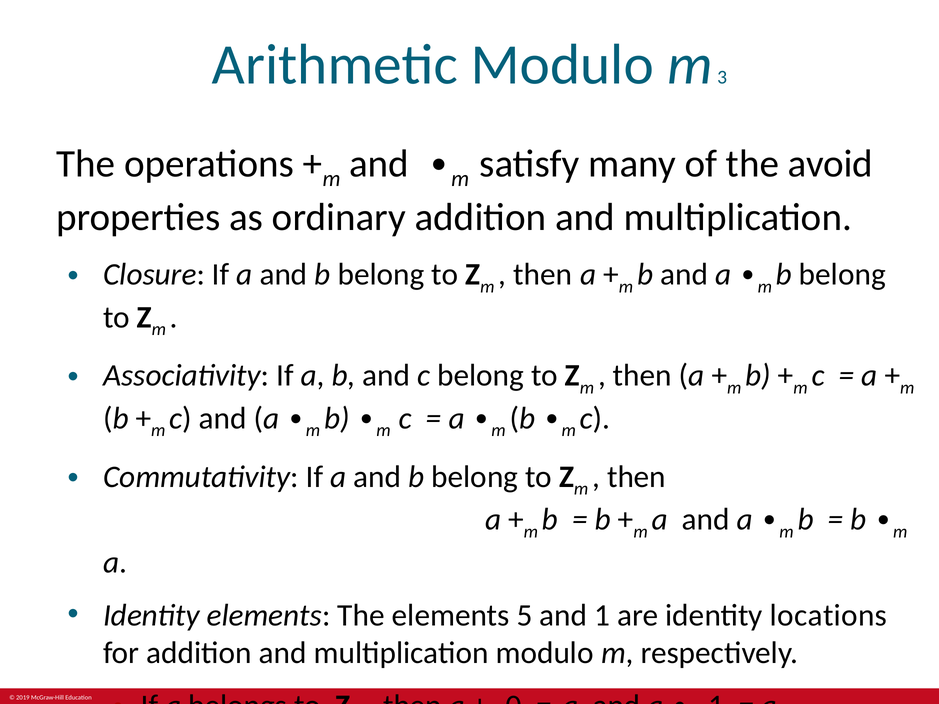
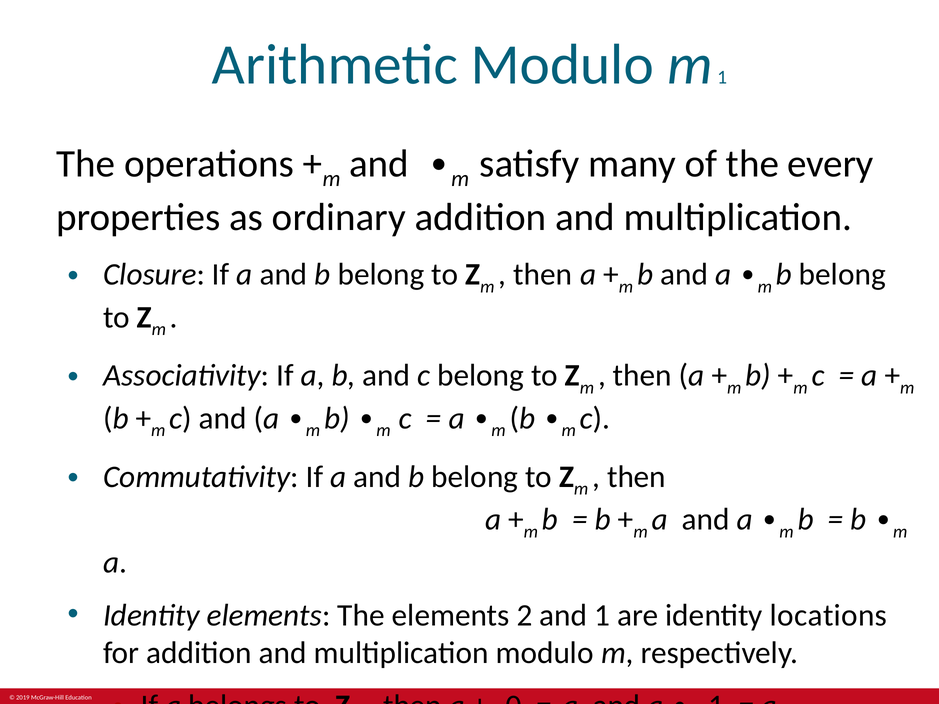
Modulo m 3: 3 -> 1 (722, 78)
avoid: avoid -> every (830, 164)
5: 5 -> 2 (525, 616)
